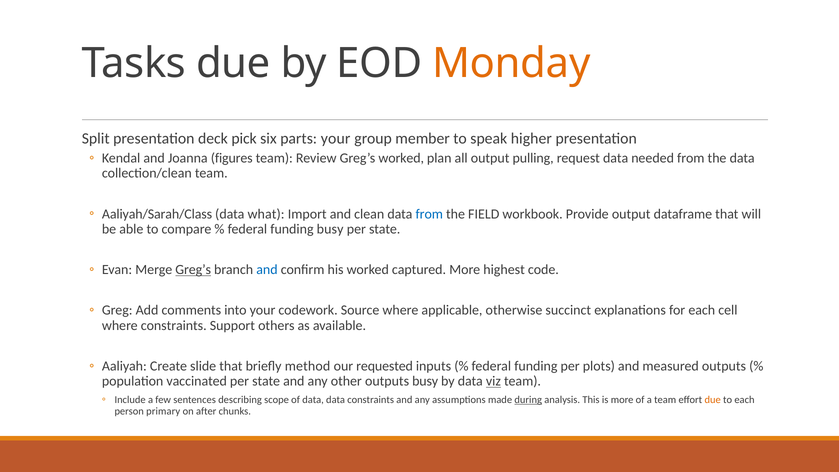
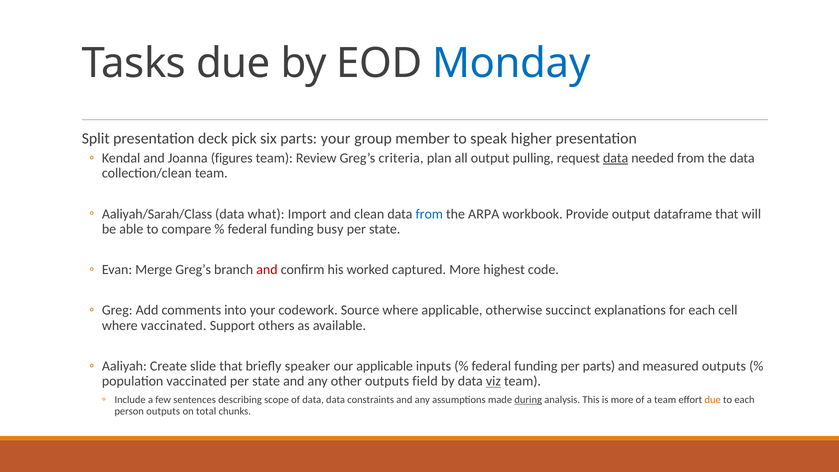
Monday colour: orange -> blue (511, 63)
Greg’s worked: worked -> criteria (401, 158)
data underline: none -> present (616, 158)
FIELD: FIELD -> ARPA (484, 214)
Greg’s underline: present -> none (193, 270)
and colour: blue -> red (267, 270)
where constraints: constraints -> vaccinated (174, 325)
method: method -> speaker (308, 366)
our requested: requested -> applicable (385, 366)
per plots: plots -> parts (599, 366)
outputs busy: busy -> field (425, 381)
person primary: primary -> outputs (163, 411)
after: after -> total (206, 411)
